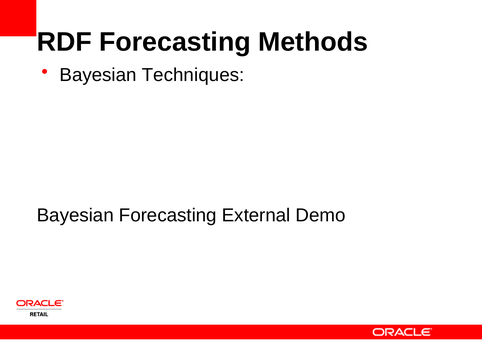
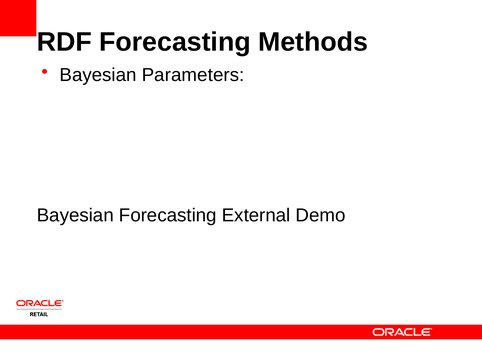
Techniques: Techniques -> Parameters (193, 75)
